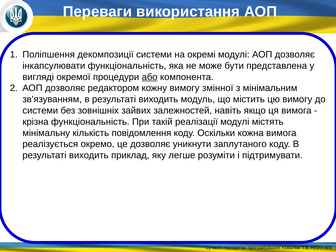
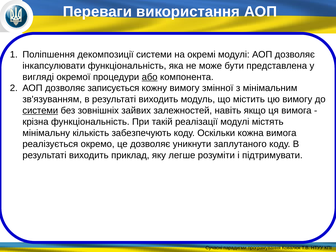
редактором: редактором -> записується (113, 88)
системи underline: none -> present (40, 111)
повідомлення: повідомлення -> забезпечують (141, 133)
